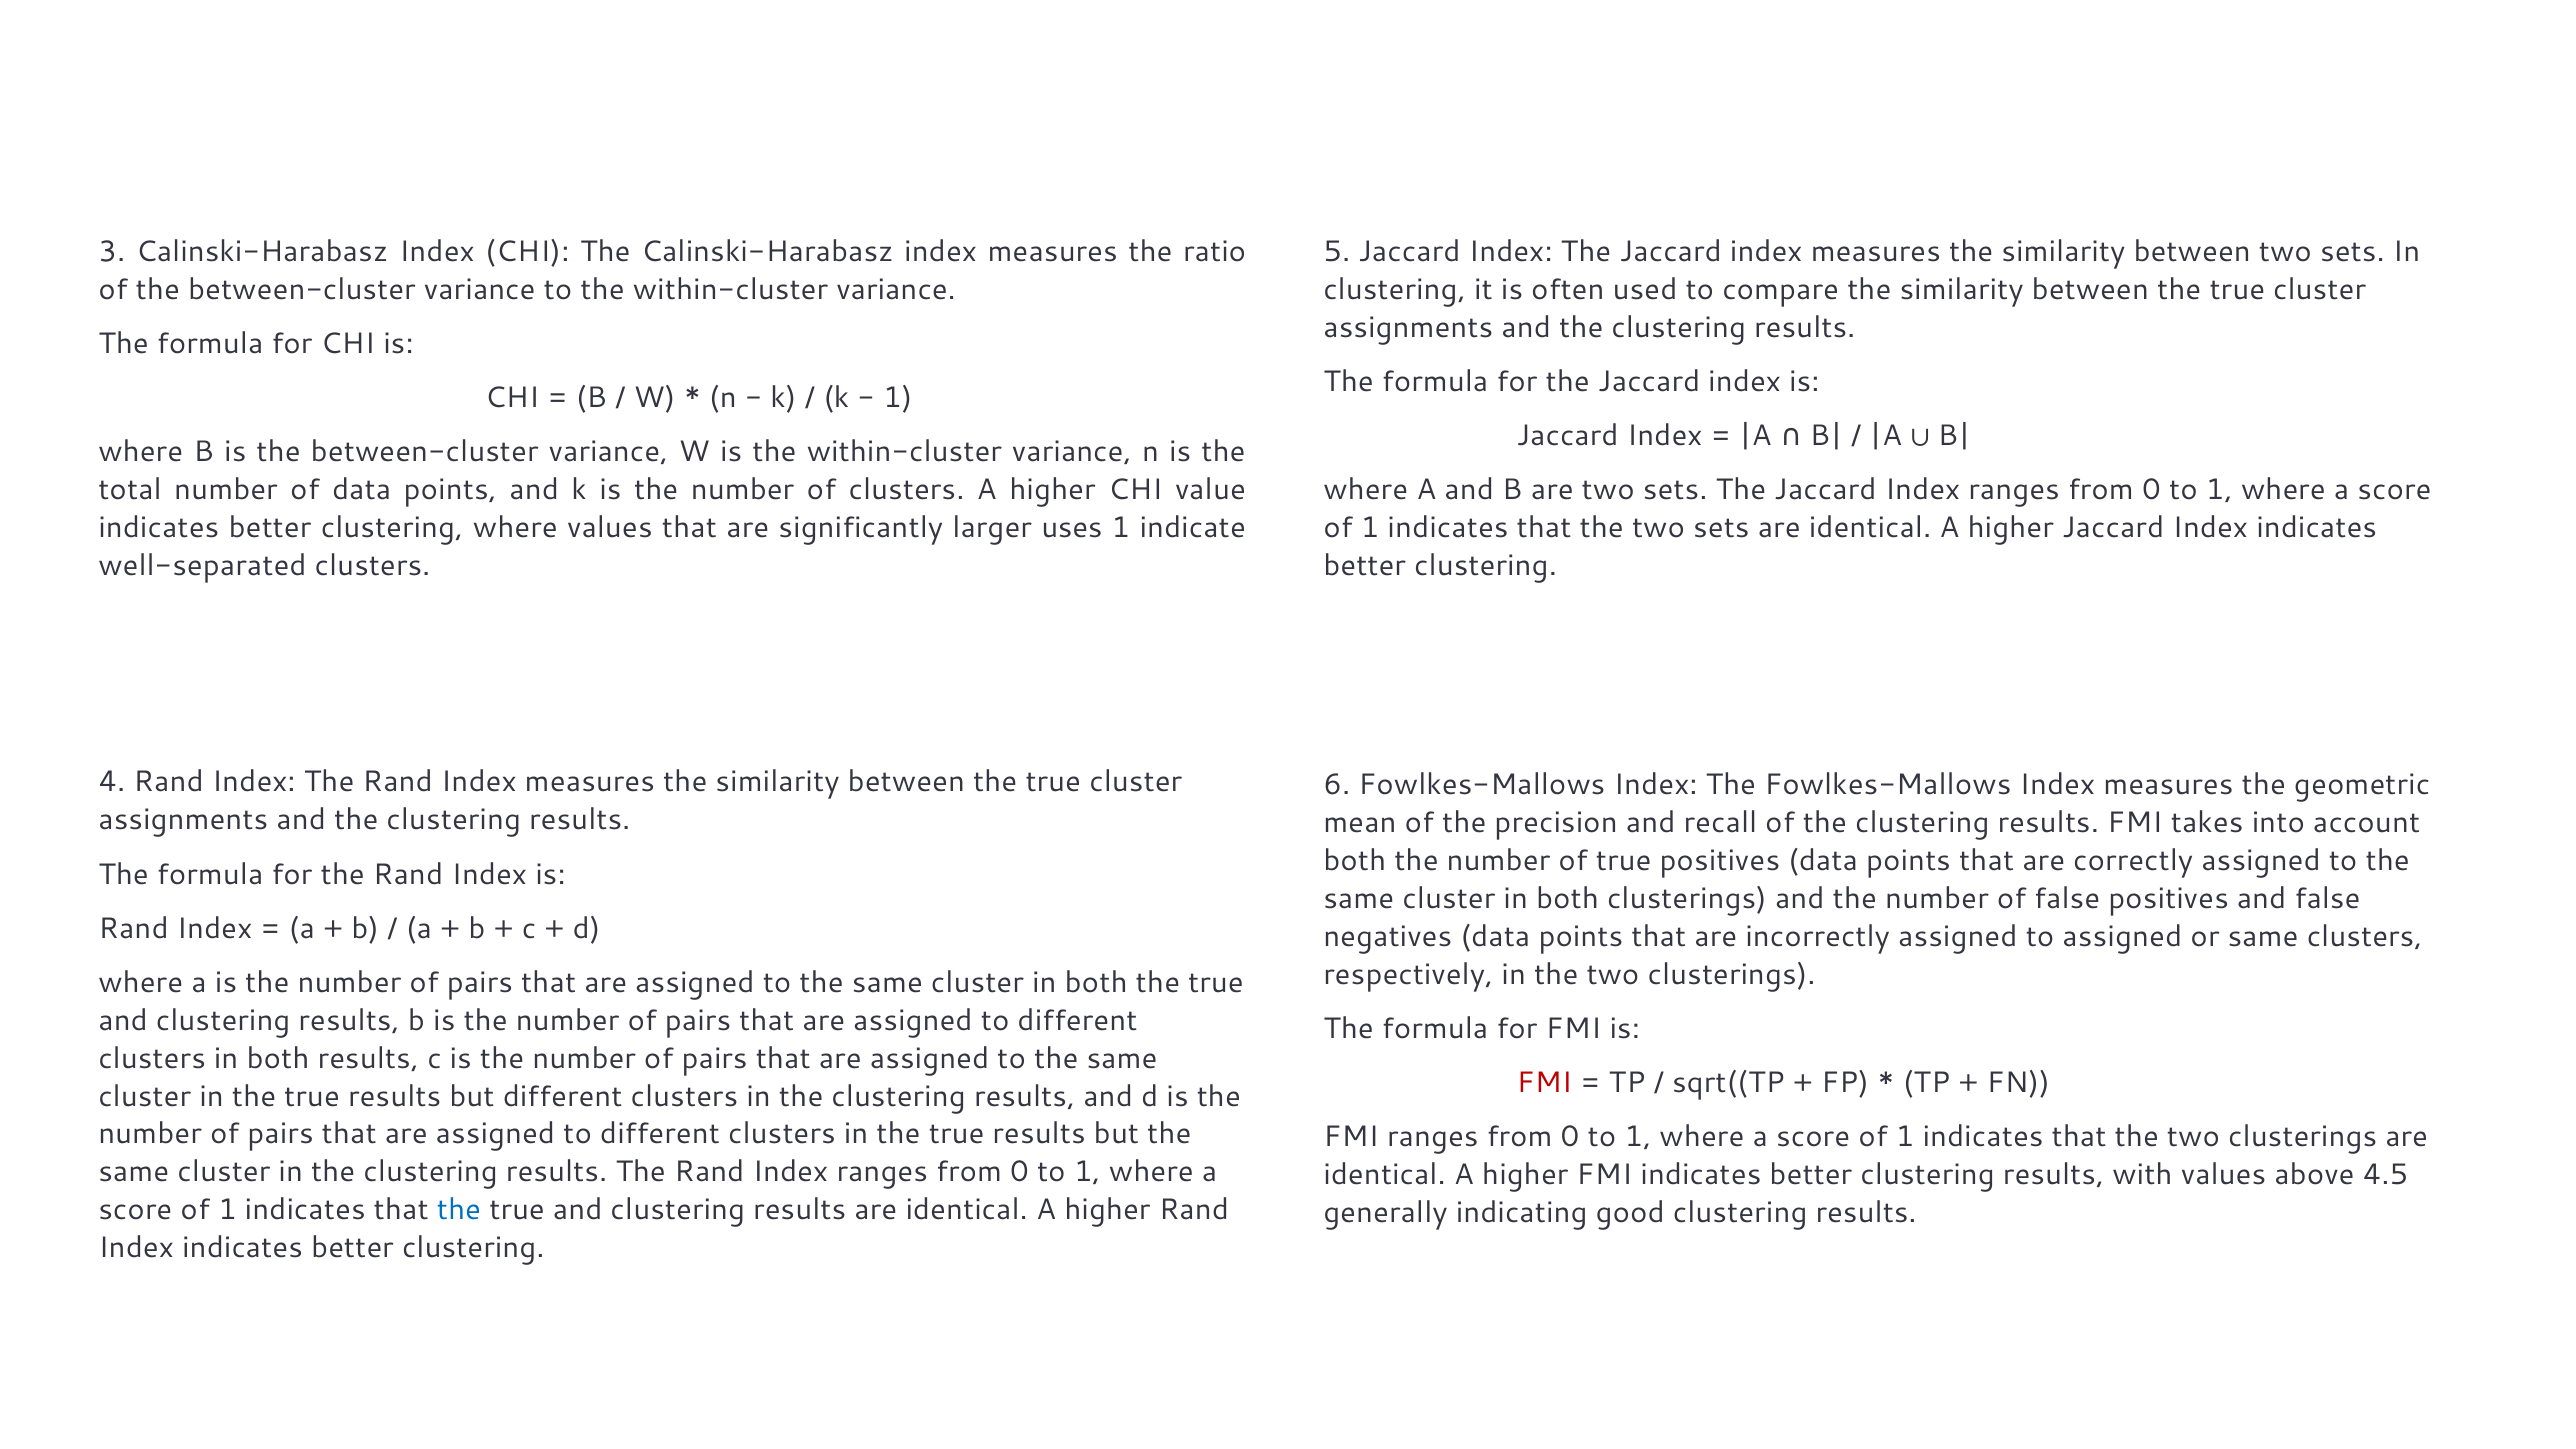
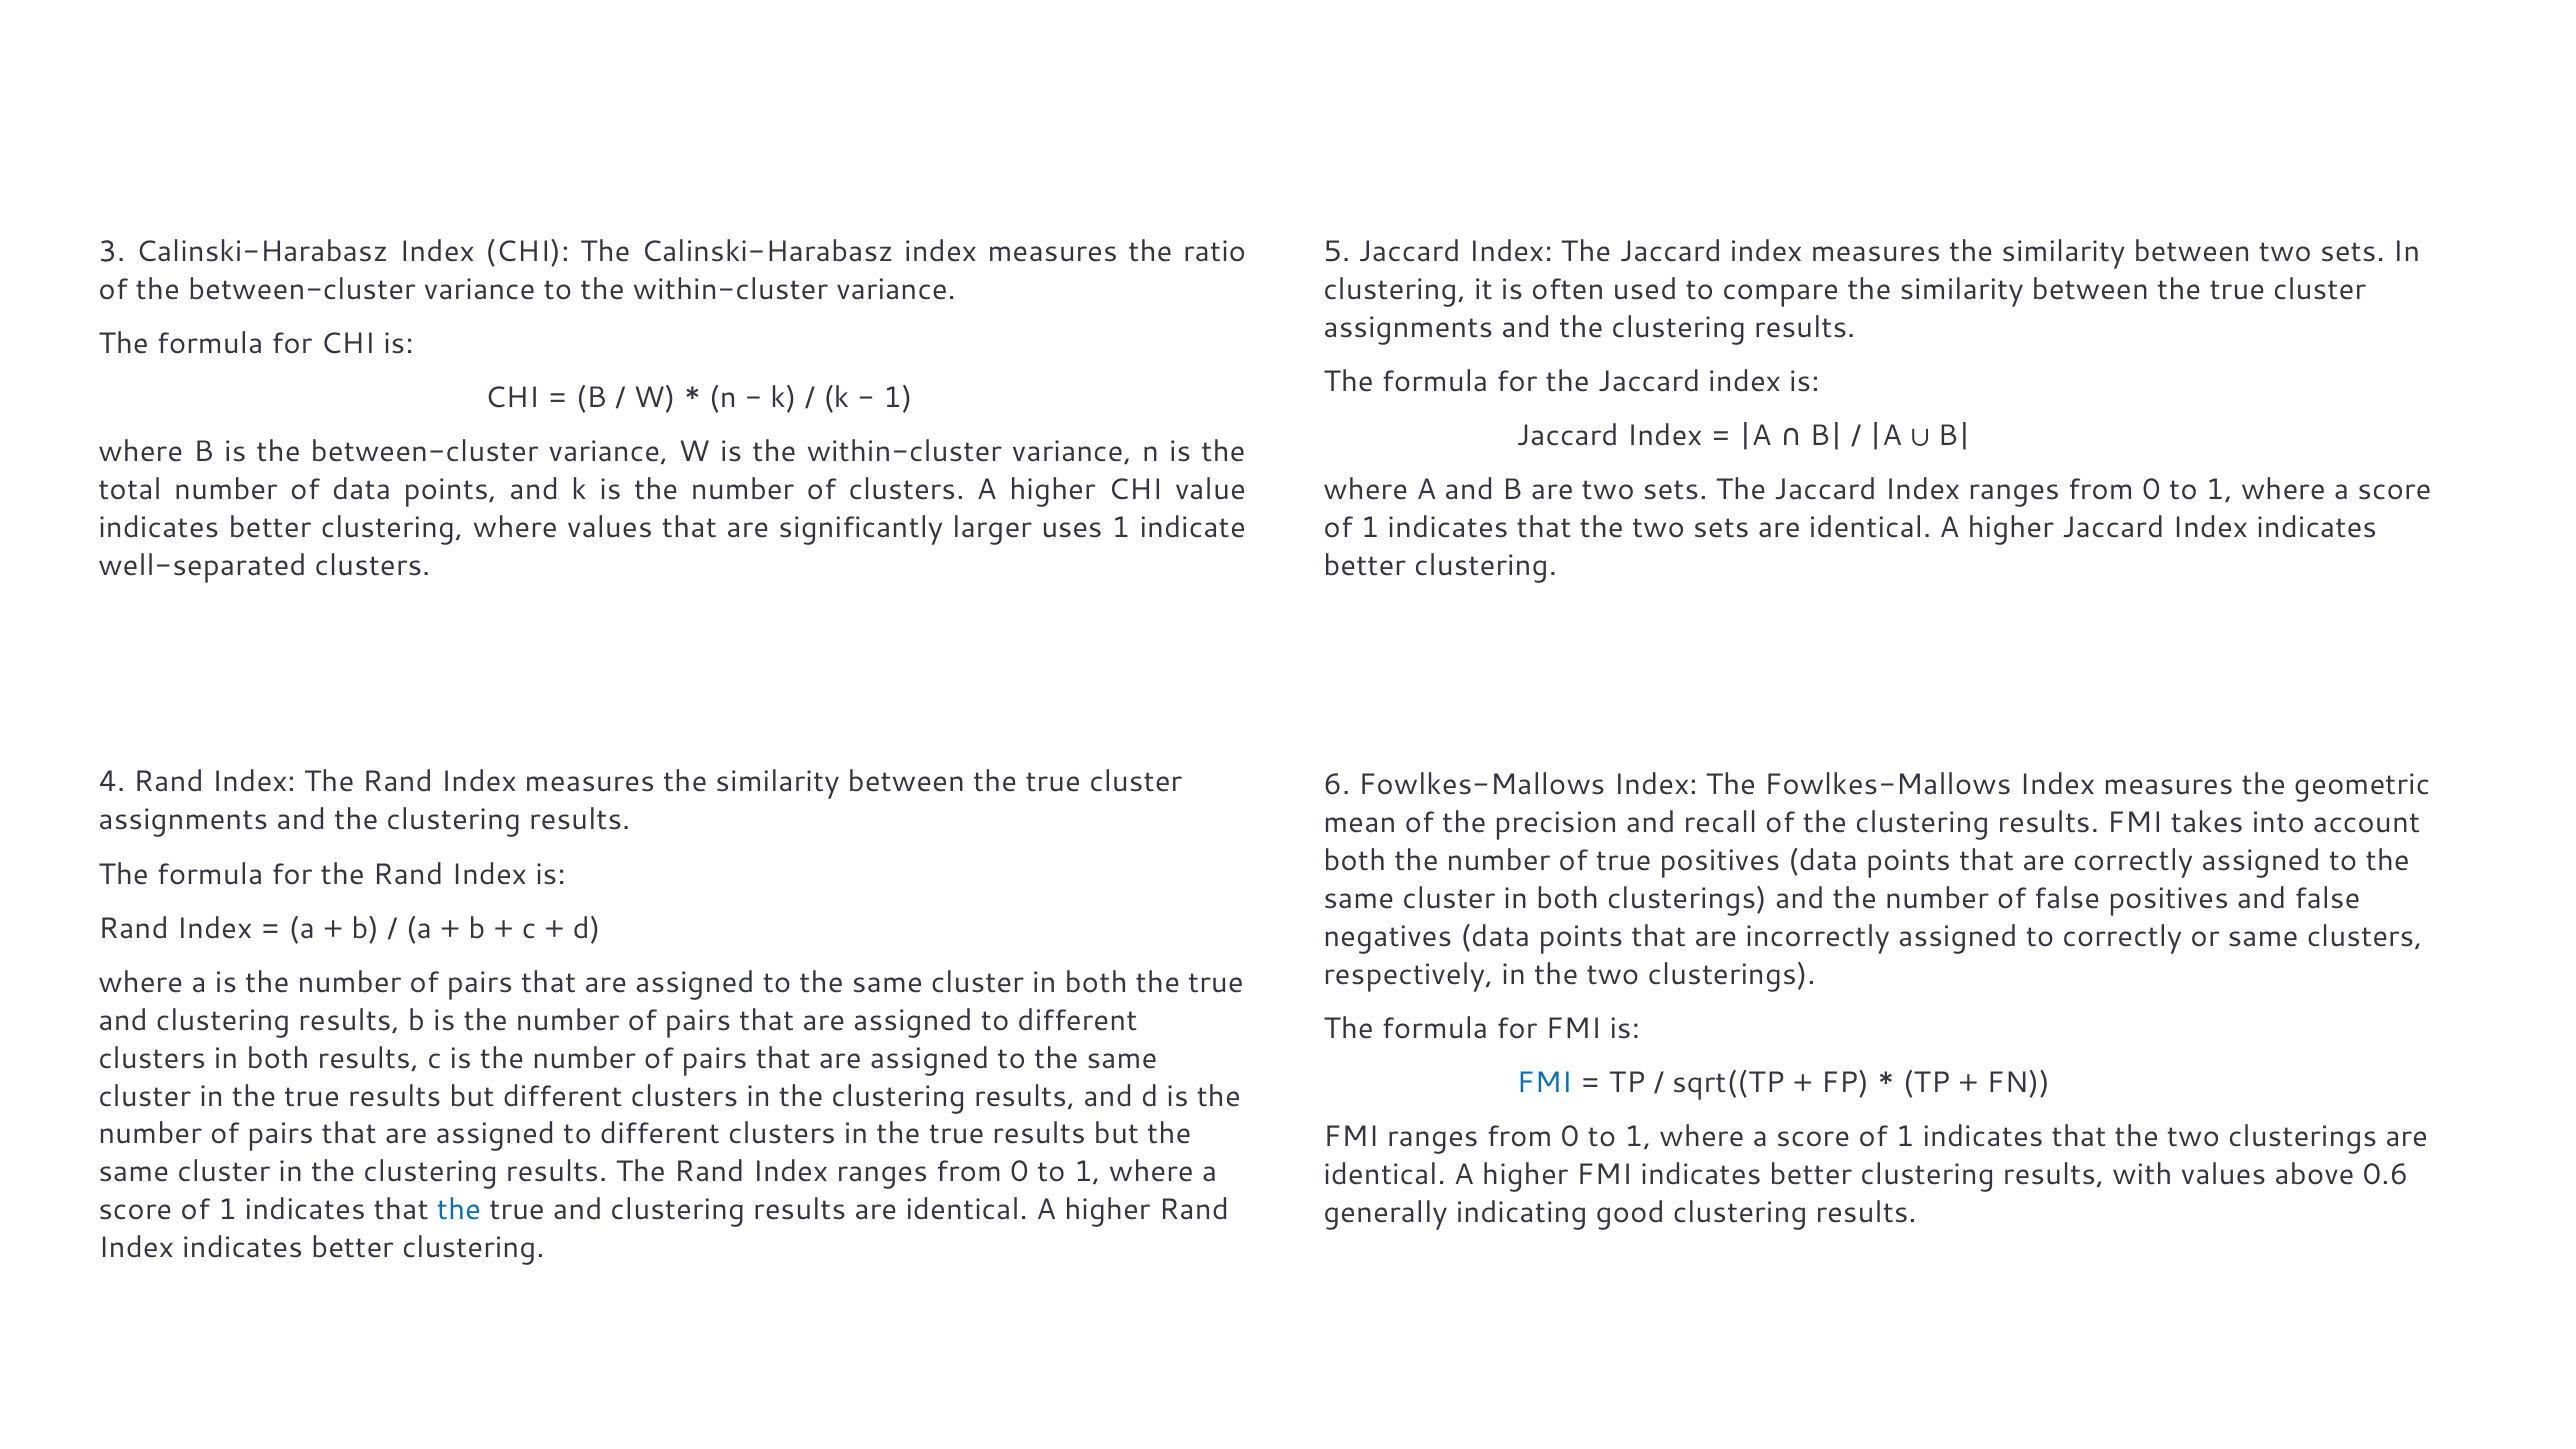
to assigned: assigned -> correctly (2122, 937)
FMI colour: red -> blue (1544, 1083)
4.5: 4.5 -> 0.6 (2386, 1175)
